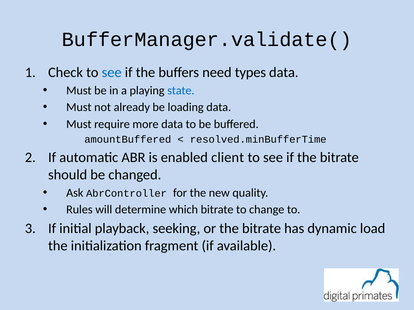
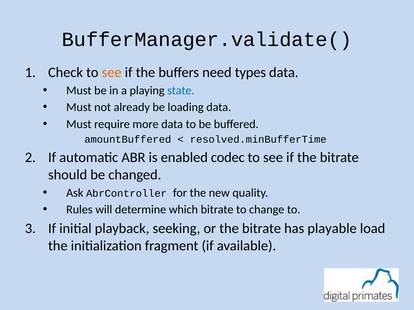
see colour: blue -> orange (112, 72)
client: client -> codec (228, 158)
dynamic: dynamic -> playable (332, 229)
